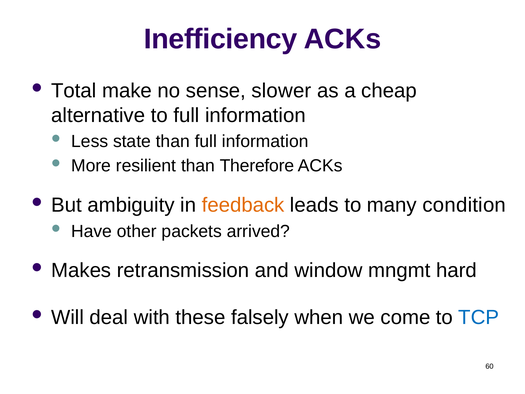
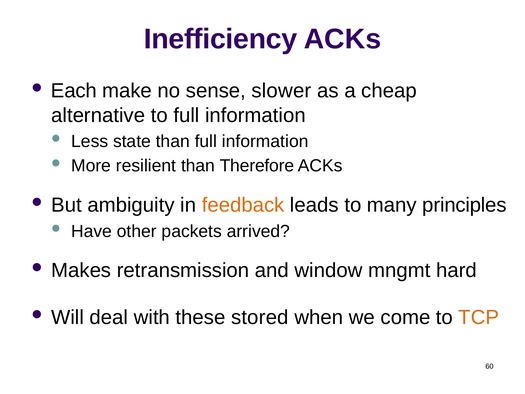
Total: Total -> Each (74, 91)
condition: condition -> principles (464, 205)
falsely: falsely -> stored (260, 317)
TCP colour: blue -> orange (479, 317)
